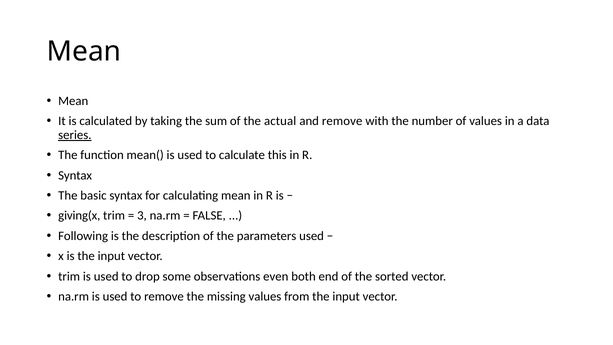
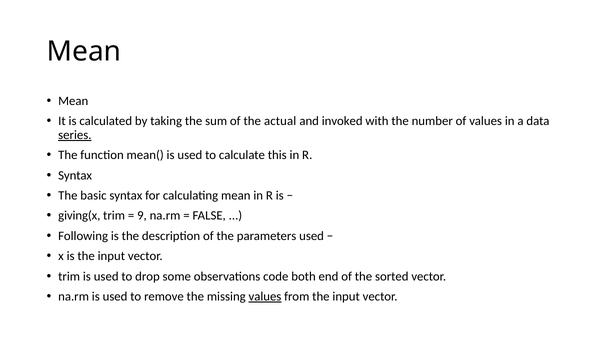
and remove: remove -> invoked (342, 121)
3: 3 -> 9 (142, 216)
even: even -> code (276, 276)
values underline: none -> present (265, 296)
